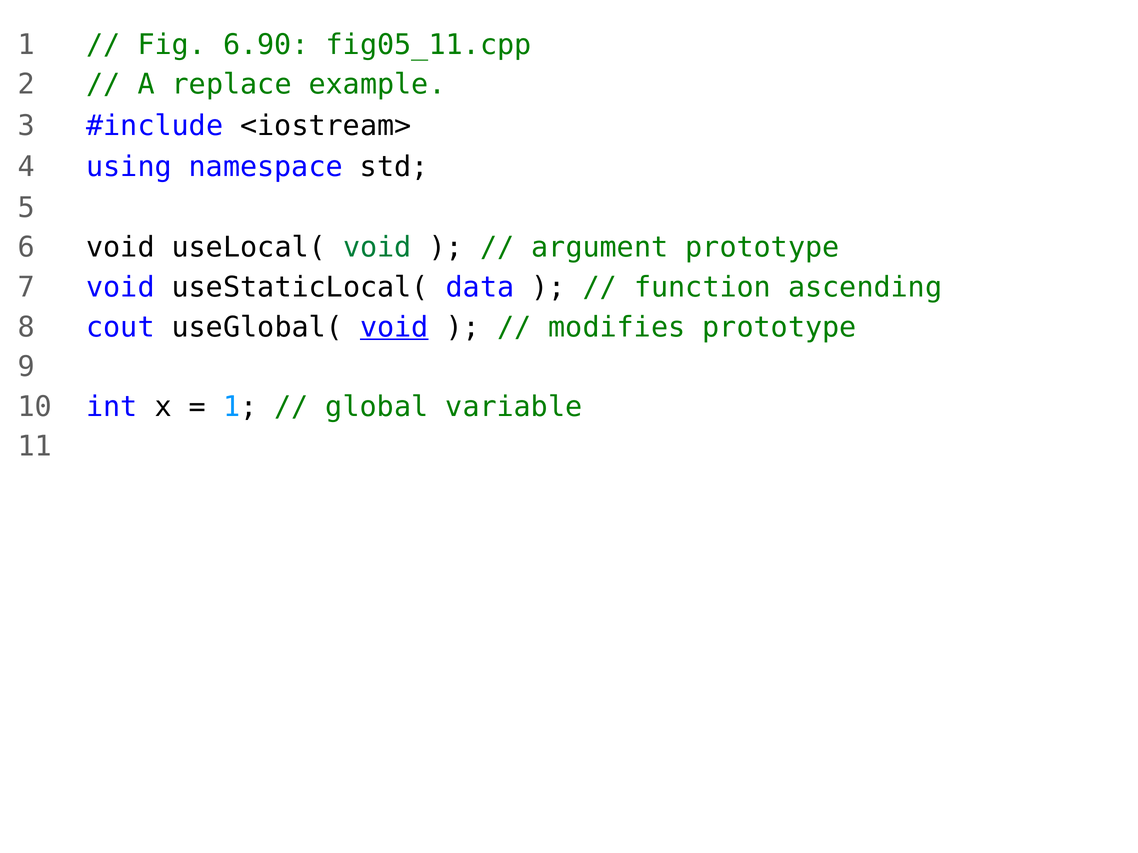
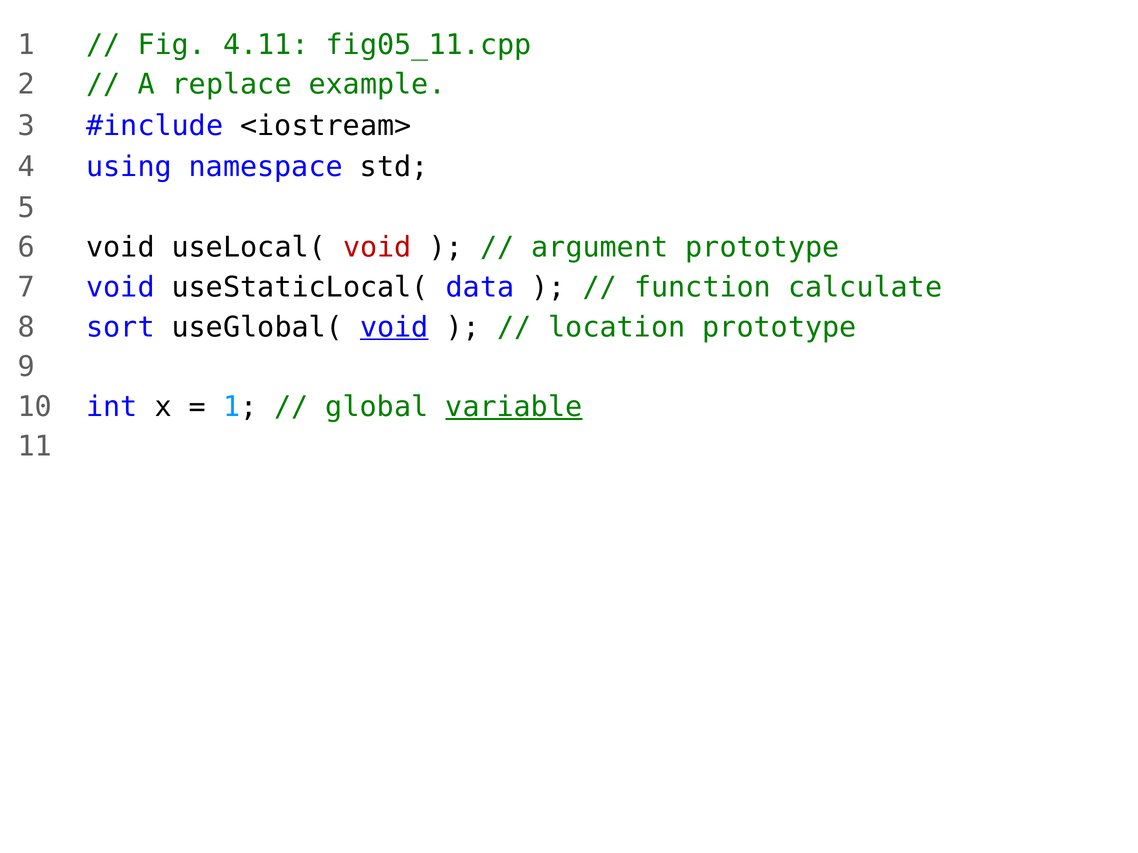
6.90: 6.90 -> 4.11 (266, 45)
void colour: green -> red (377, 248)
ascending: ascending -> calculate (865, 288)
cout: cout -> sort (120, 327)
modifies: modifies -> location (617, 327)
variable underline: none -> present (514, 407)
